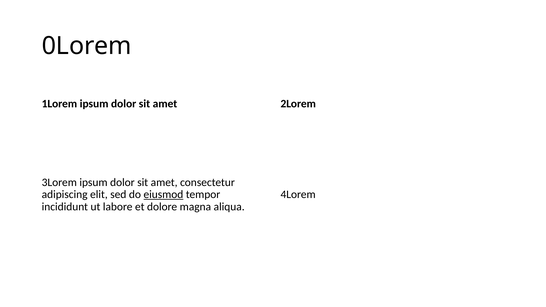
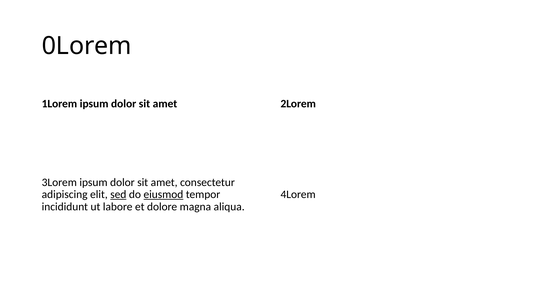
sed underline: none -> present (118, 195)
